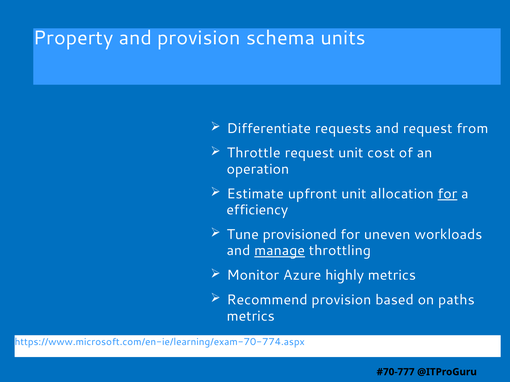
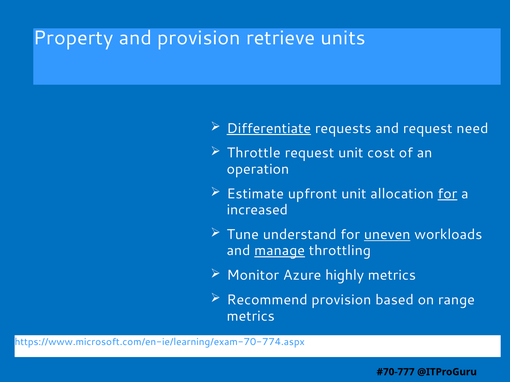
schema: schema -> retrieve (281, 38)
Differentiate underline: none -> present (269, 129)
from: from -> need (472, 129)
efficiency: efficiency -> increased (257, 210)
provisioned: provisioned -> understand (300, 235)
uneven underline: none -> present (387, 235)
paths: paths -> range (456, 300)
